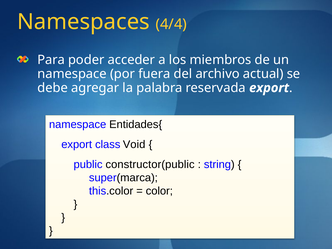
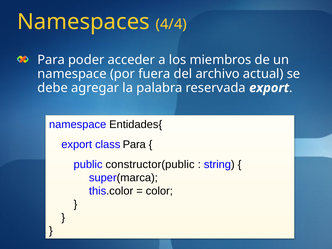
class Void: Void -> Para (134, 144)
